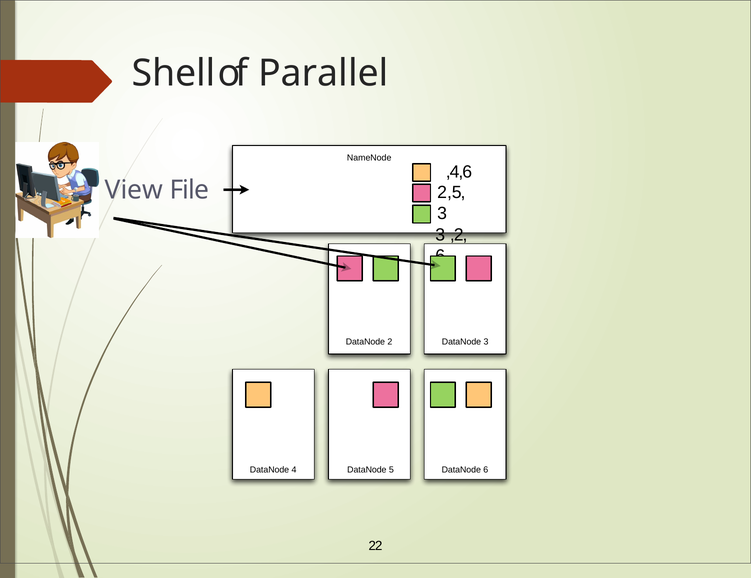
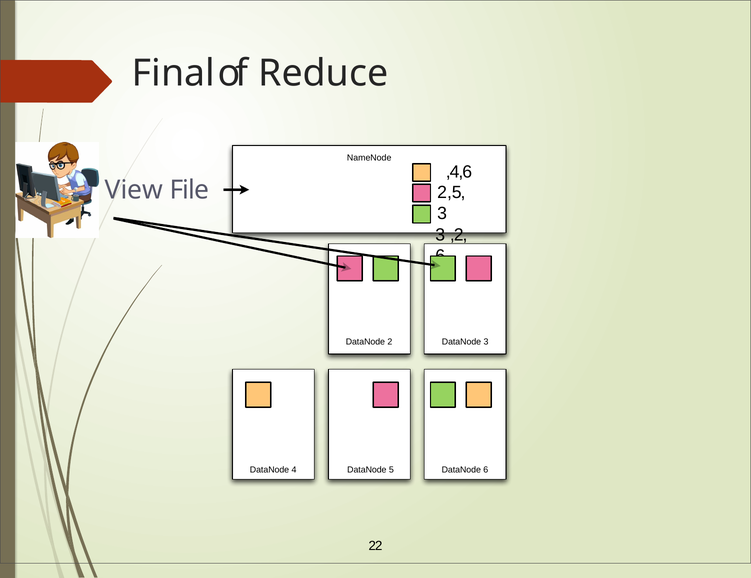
Shell: Shell -> Final (173, 74)
Parallel: Parallel -> Reduce (323, 74)
